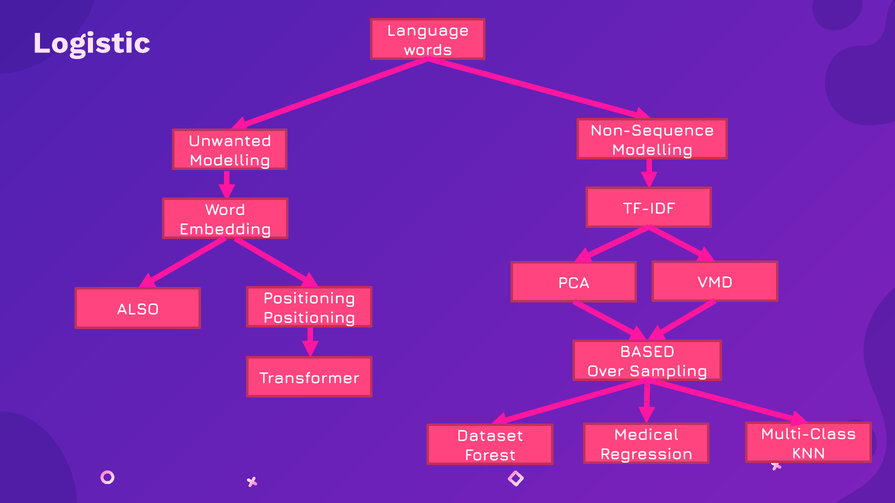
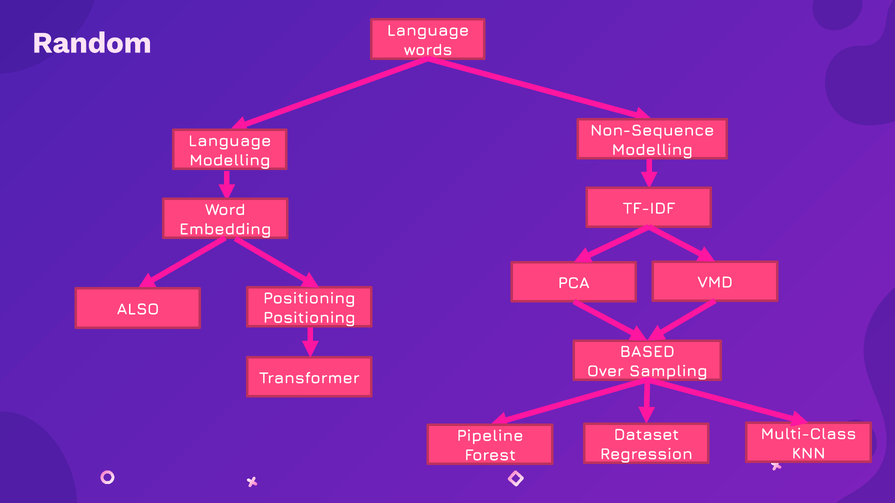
Logistic: Logistic -> Random (92, 43)
Unwanted: Unwanted -> Language (230, 141)
Medical: Medical -> Dataset (646, 435)
Dataset: Dataset -> Pipeline (490, 436)
